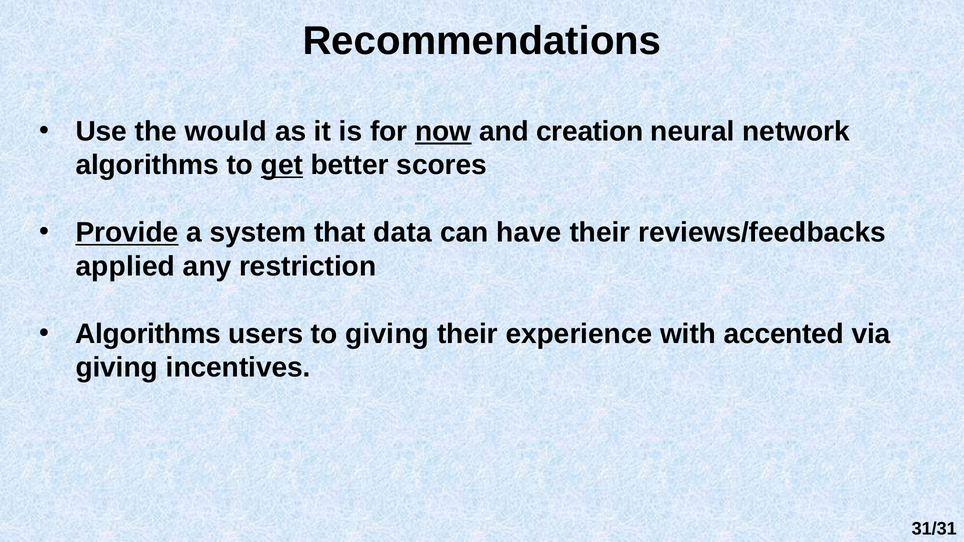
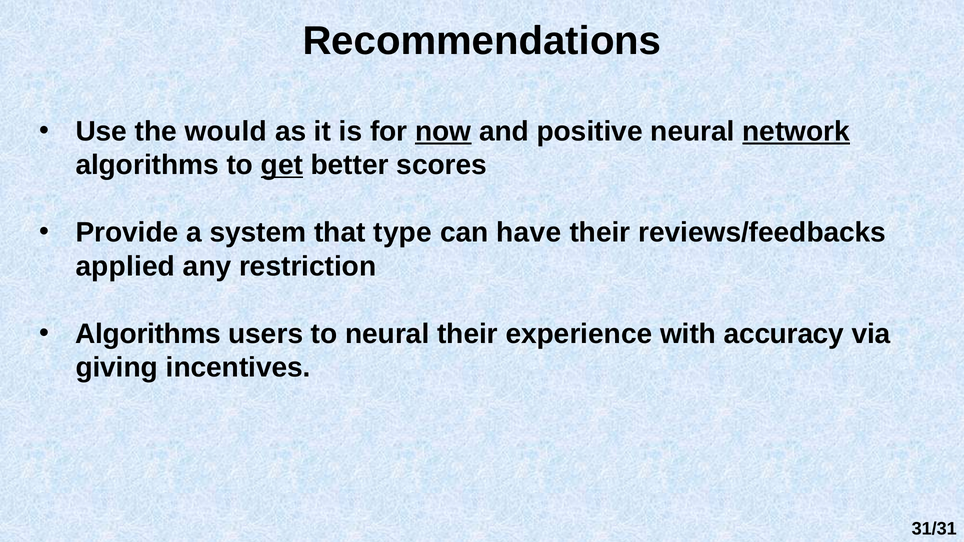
creation: creation -> positive (590, 131)
network underline: none -> present (796, 131)
Provide underline: present -> none (127, 233)
data: data -> type (403, 233)
to giving: giving -> neural (387, 334)
accented: accented -> accuracy (784, 334)
